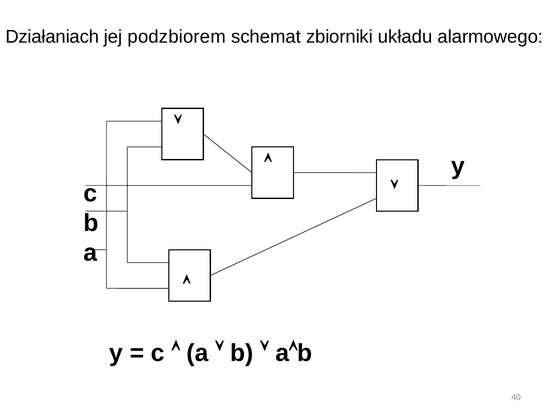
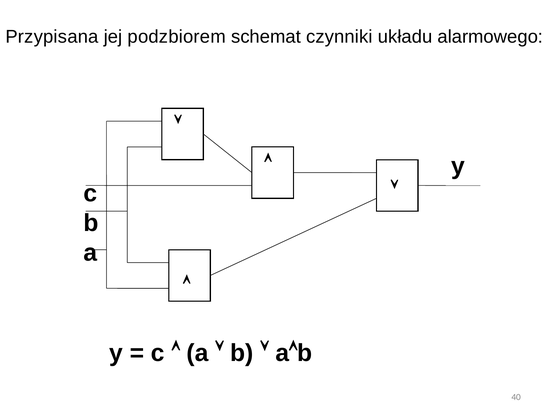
Działaniach: Działaniach -> Przypisana (52, 37)
zbiorniki: zbiorniki -> czynniki (339, 37)
